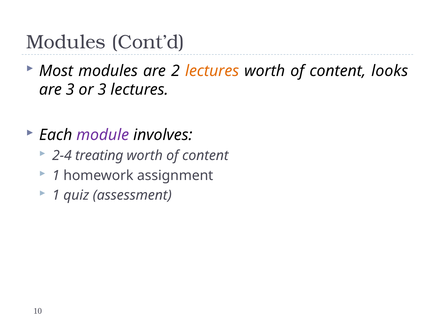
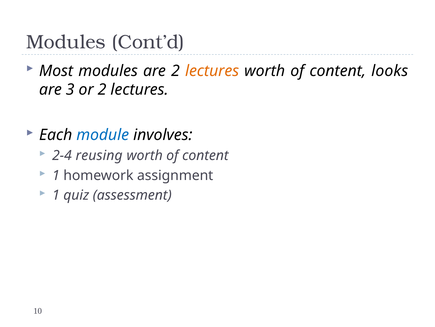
or 3: 3 -> 2 (102, 90)
module colour: purple -> blue (103, 135)
treating: treating -> reusing (99, 155)
